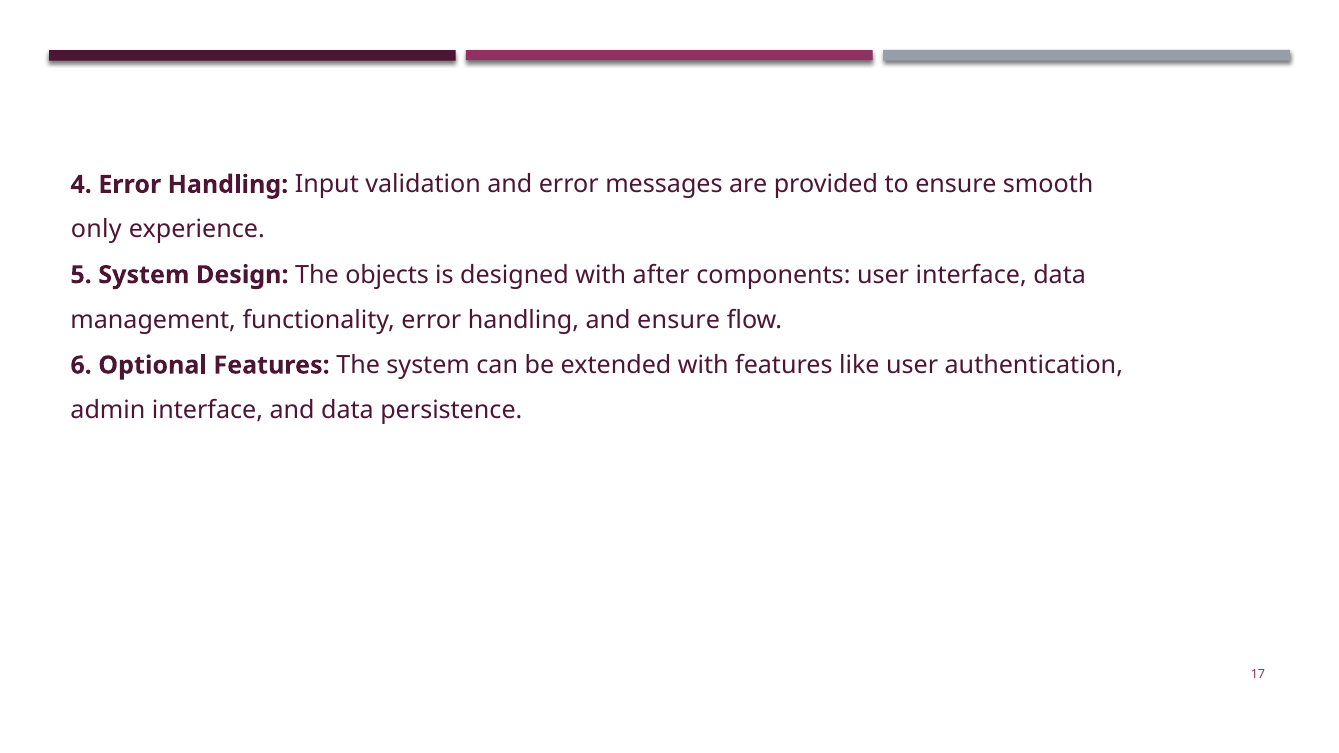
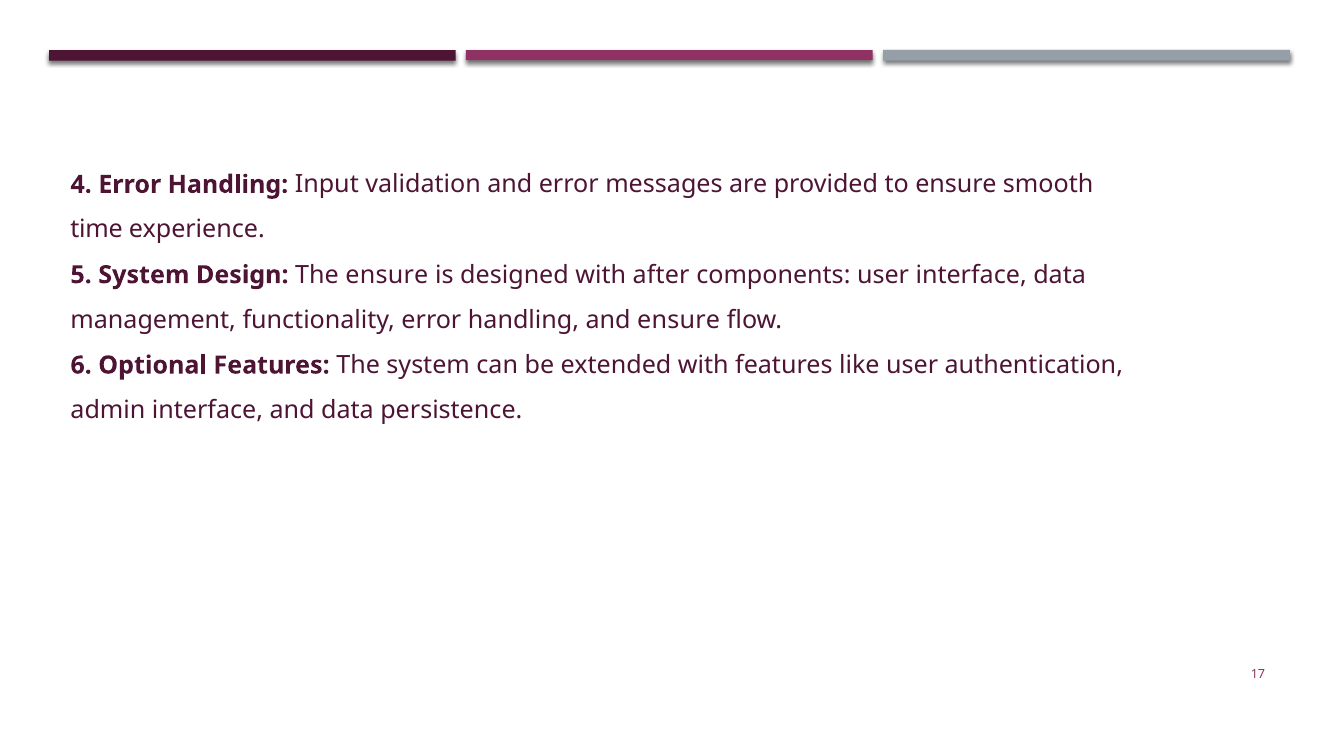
only: only -> time (97, 230)
The objects: objects -> ensure (387, 275)
